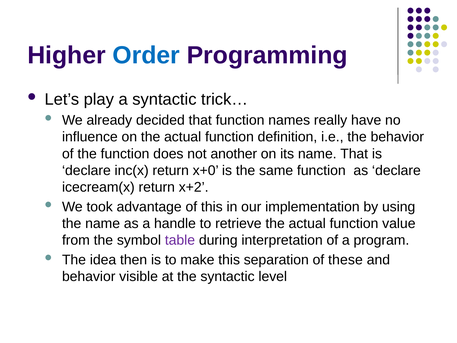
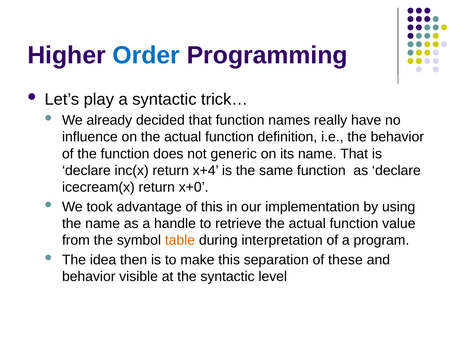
another: another -> generic (234, 154)
x+0: x+0 -> x+4 (206, 170)
x+2: x+2 -> x+0 (194, 187)
table colour: purple -> orange (180, 240)
